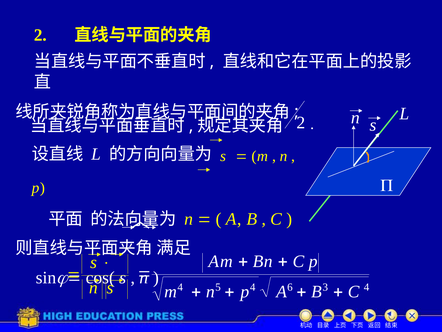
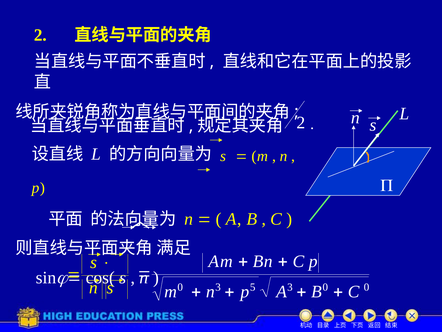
m 4: 4 -> 0 (180, 287)
n 5: 5 -> 3 (218, 287)
p 4: 4 -> 5 (253, 287)
A 6: 6 -> 3 (290, 287)
B 3: 3 -> 0 (325, 287)
C 4: 4 -> 0 (367, 287)
